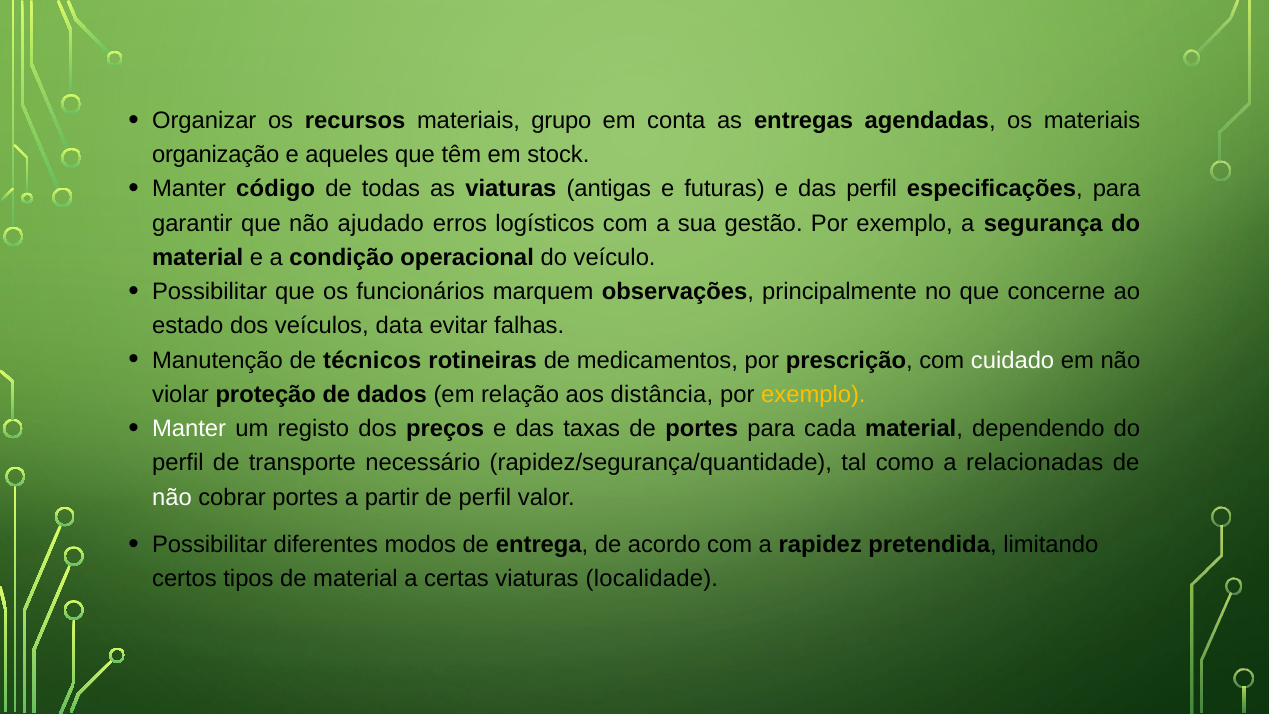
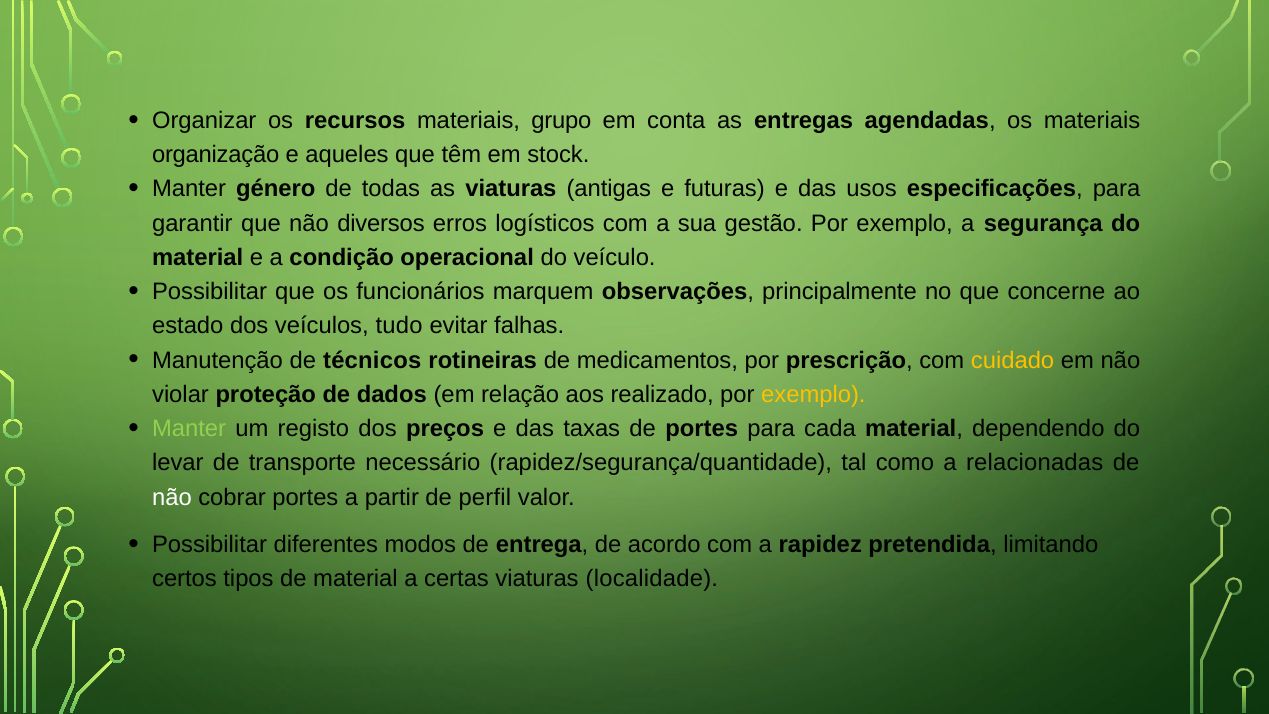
código: código -> género (276, 189)
das perfil: perfil -> usos (872, 189)
ajudado: ajudado -> diversos (381, 223)
data: data -> tudo (399, 326)
cuidado colour: white -> yellow (1013, 360)
distância: distância -> realizado (662, 394)
Manter colour: white -> light green (189, 429)
perfil: perfil -> levar (178, 463)
